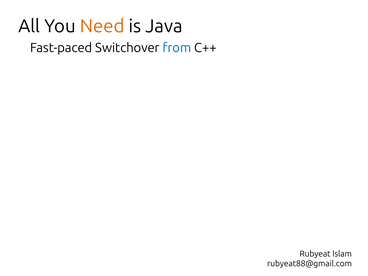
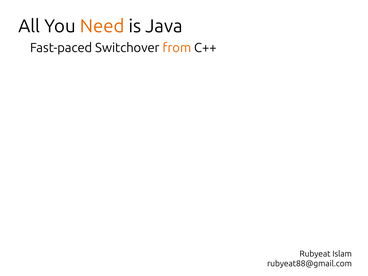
from colour: blue -> orange (177, 48)
